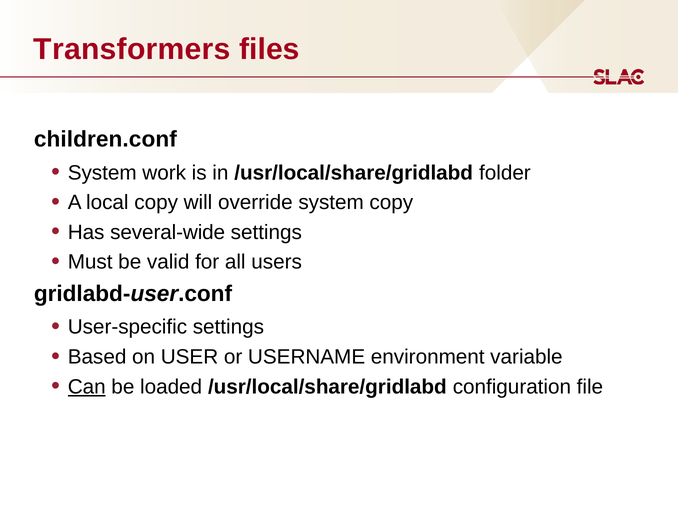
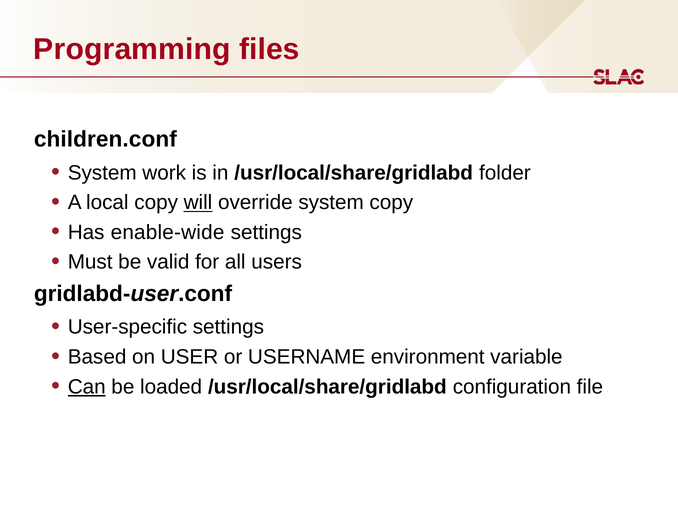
Transformers: Transformers -> Programming (132, 49)
will underline: none -> present (198, 203)
several-wide: several-wide -> enable-wide (168, 232)
